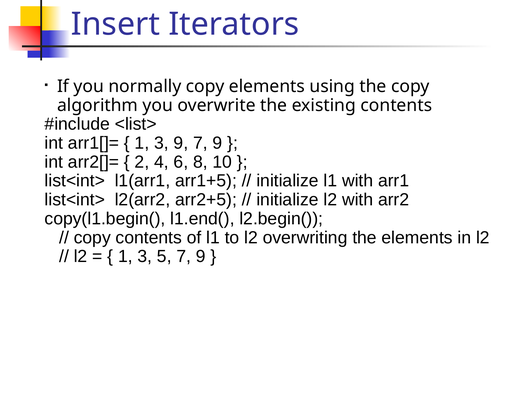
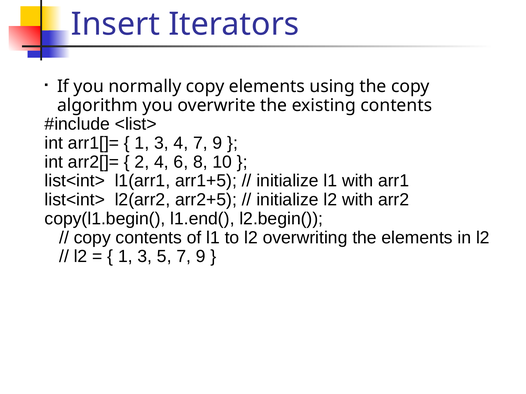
3 9: 9 -> 4 (181, 143)
